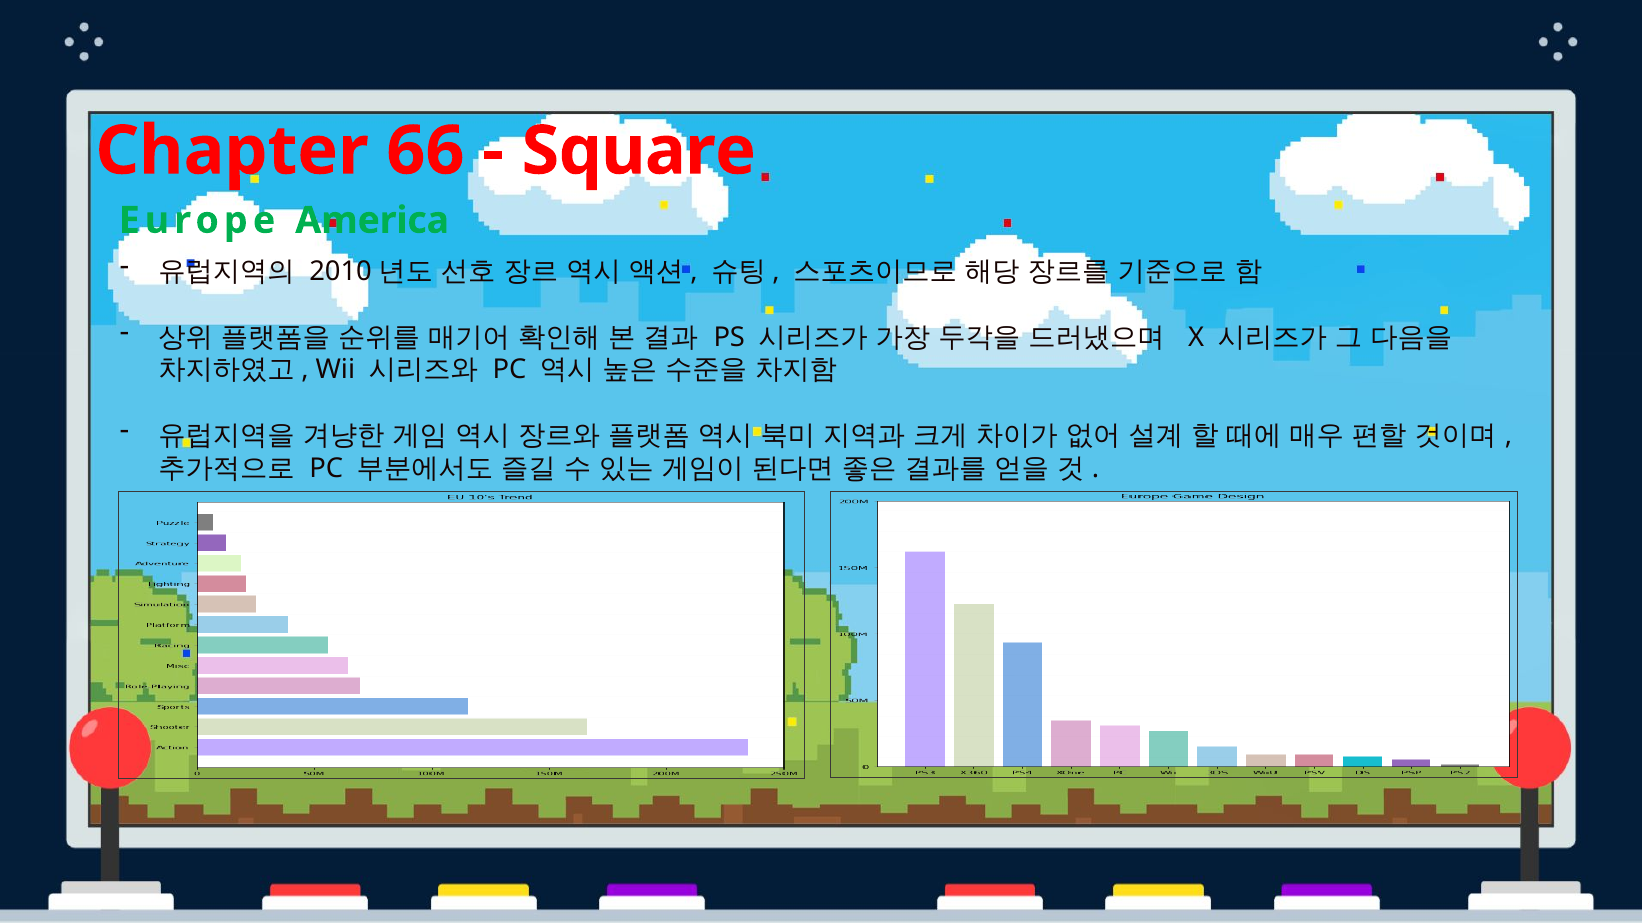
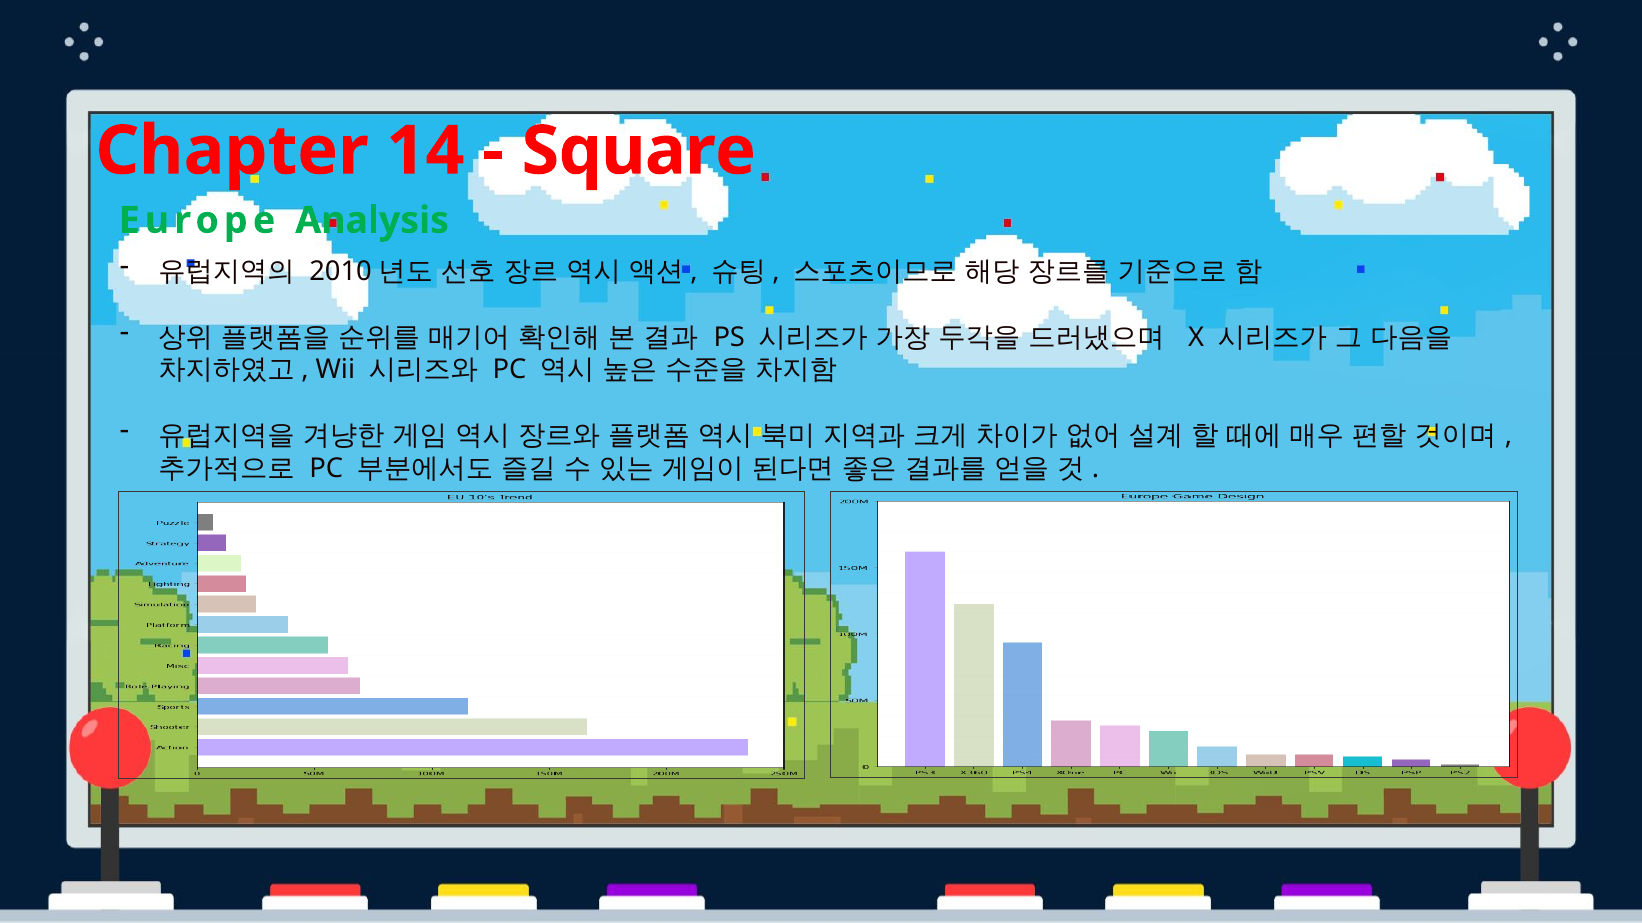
66: 66 -> 14 (425, 151)
America: America -> Analysis (372, 221)
